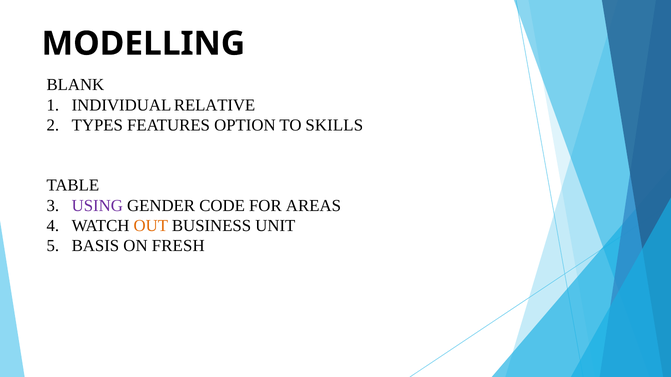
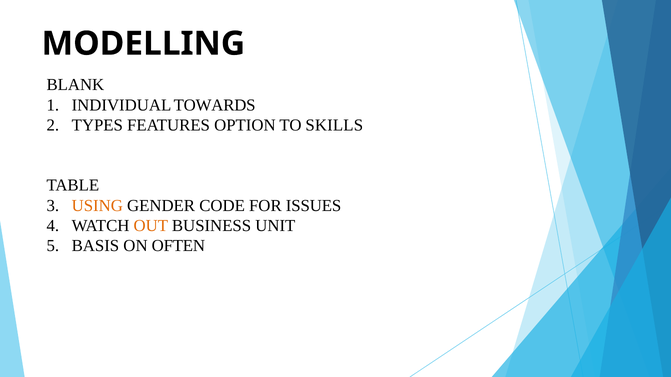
RELATIVE: RELATIVE -> TOWARDS (215, 105)
USING colour: purple -> orange (97, 206)
AREAS: AREAS -> ISSUES (314, 206)
FRESH: FRESH -> OFTEN (178, 246)
